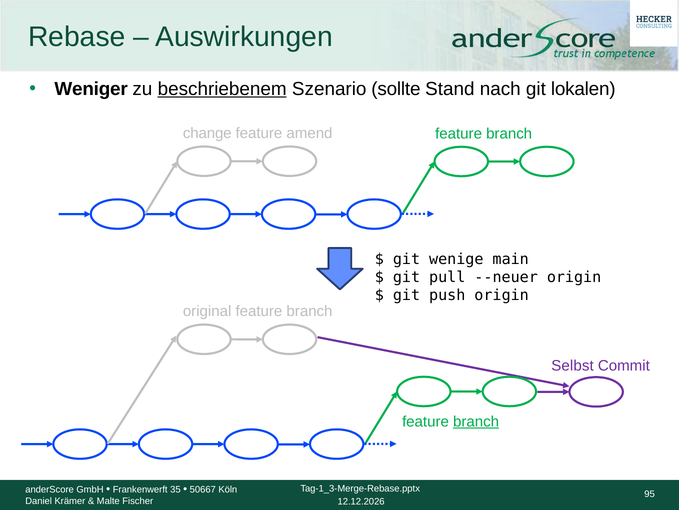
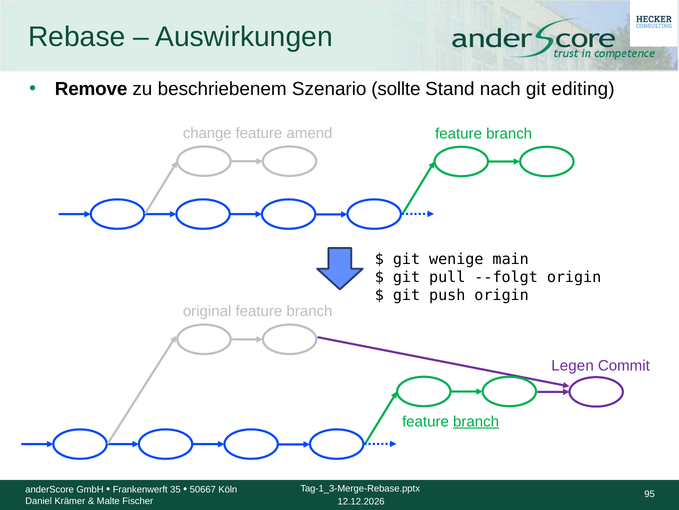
Weniger: Weniger -> Remove (91, 89)
beschriebenem underline: present -> none (222, 89)
lokalen: lokalen -> editing (583, 89)
--neuer: --neuer -> --folgt (506, 277)
Selbst: Selbst -> Legen (573, 365)
